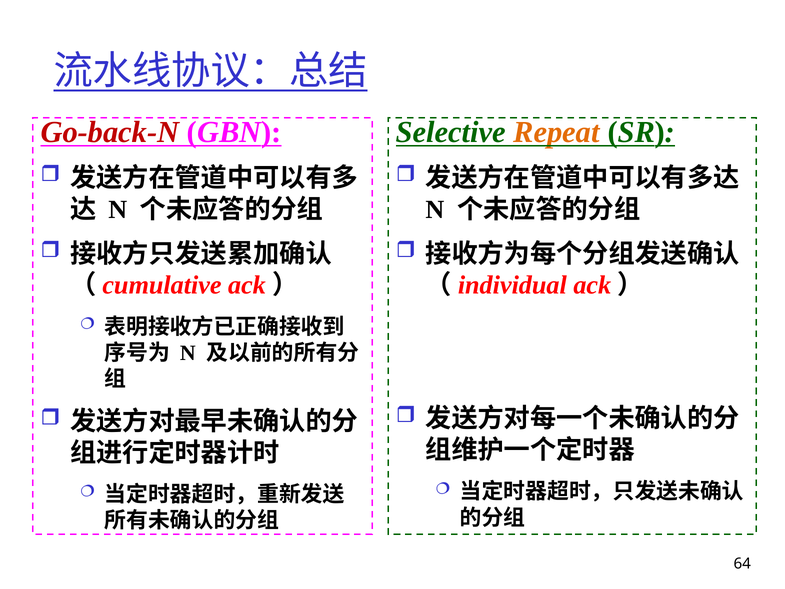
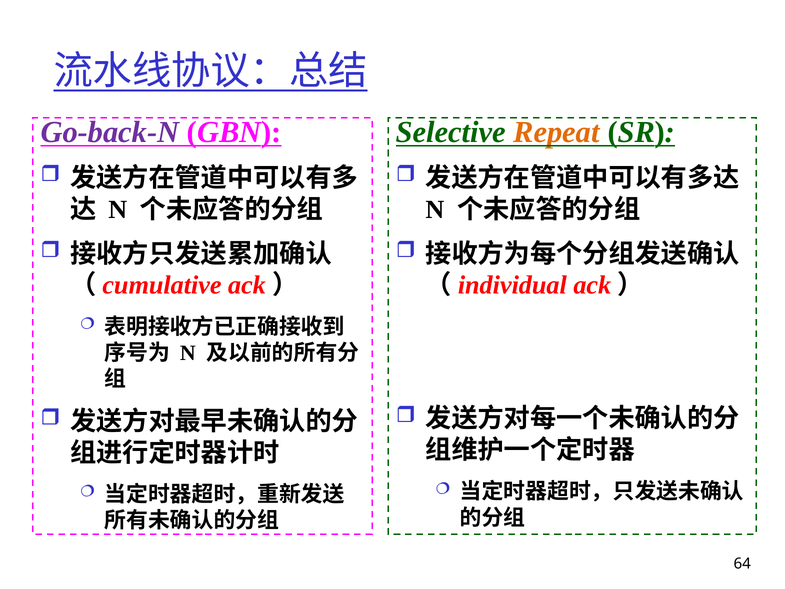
Go-back-N colour: red -> purple (110, 132)
